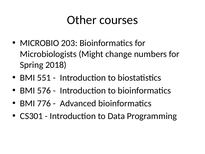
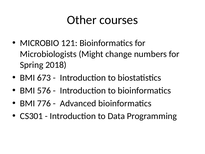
203: 203 -> 121 (69, 43)
551: 551 -> 673 (44, 78)
